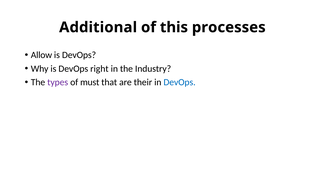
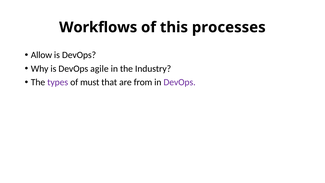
Additional: Additional -> Workflows (98, 27)
right: right -> agile (99, 69)
their: their -> from (143, 82)
DevOps colour: blue -> purple (180, 82)
